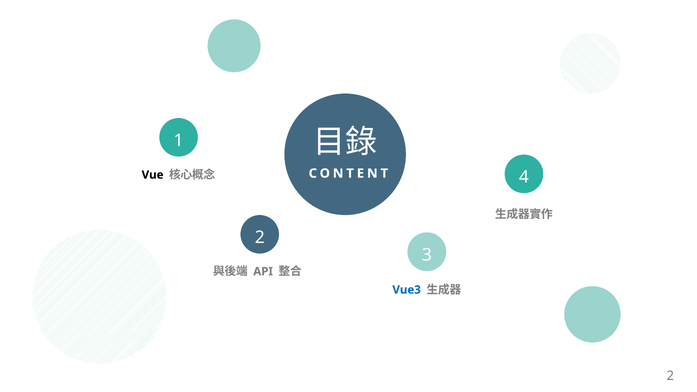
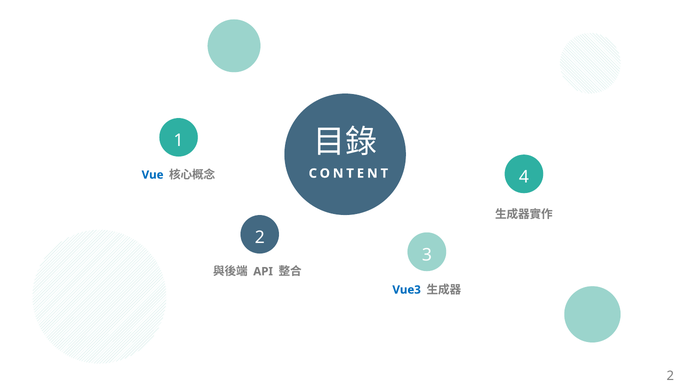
Vue colour: black -> blue (153, 175)
